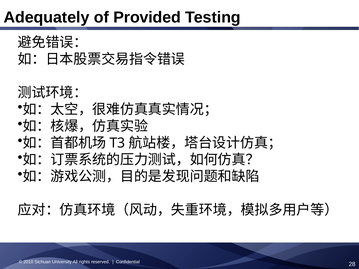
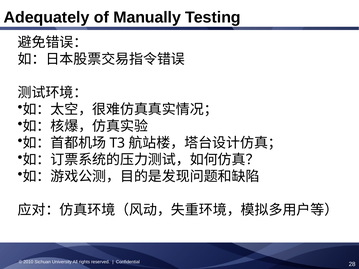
Provided: Provided -> Manually (147, 17)
